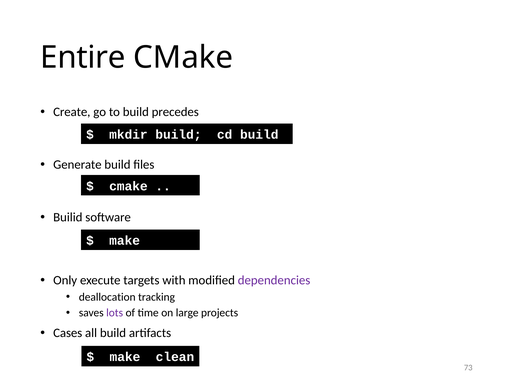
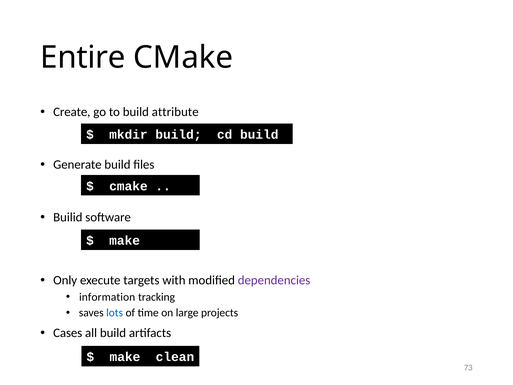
precedes: precedes -> attribute (175, 112)
deallocation: deallocation -> information (107, 297)
lots colour: purple -> blue (115, 313)
